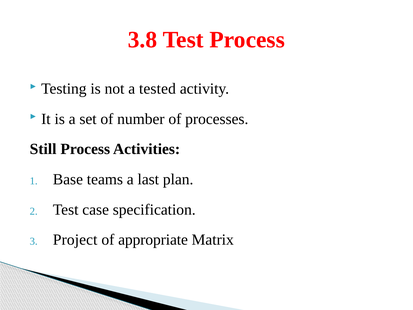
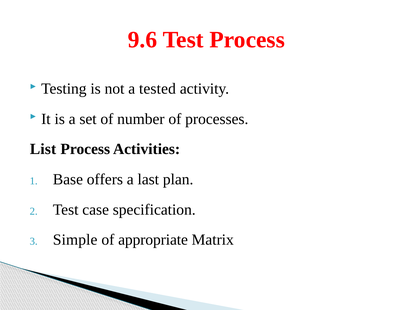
3.8: 3.8 -> 9.6 (143, 40)
Still: Still -> List (43, 149)
teams: teams -> offers (105, 179)
Project: Project -> Simple (75, 240)
